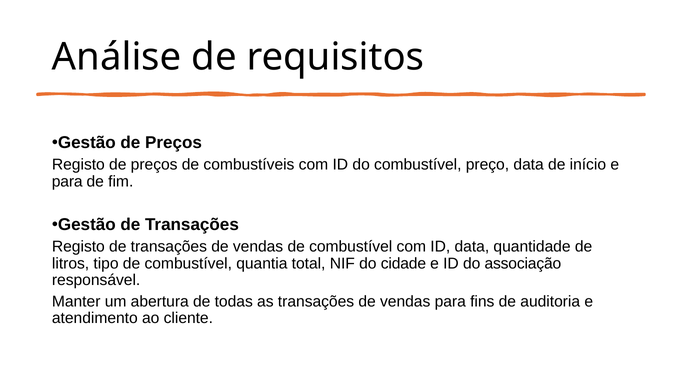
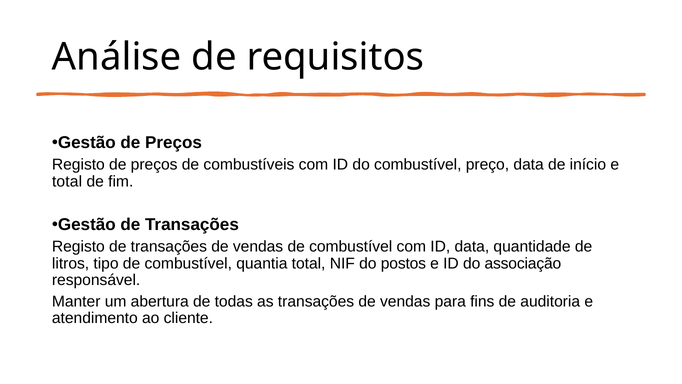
para: para -> total (67, 181)
cidade: cidade -> postos (403, 263)
